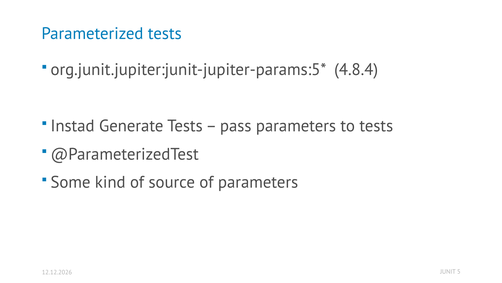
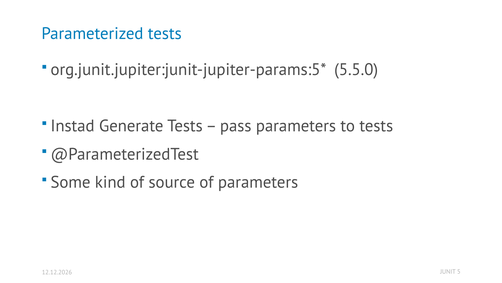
4.8.4: 4.8.4 -> 5.5.0 (356, 69)
